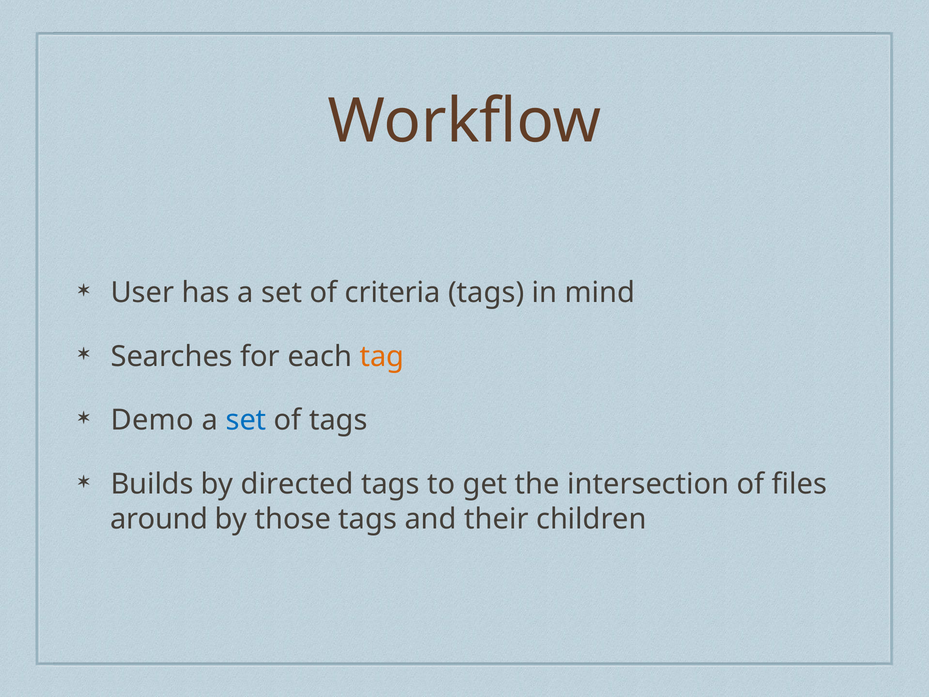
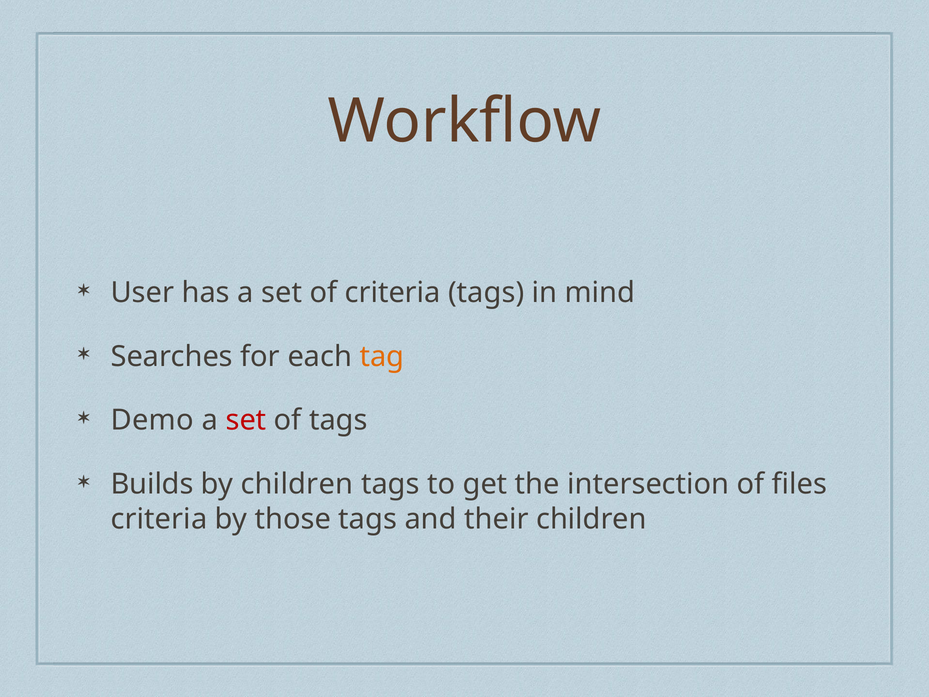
set colour: blue -> red (246, 420)
by directed: directed -> children (297, 484)
around: around -> criteria (159, 519)
